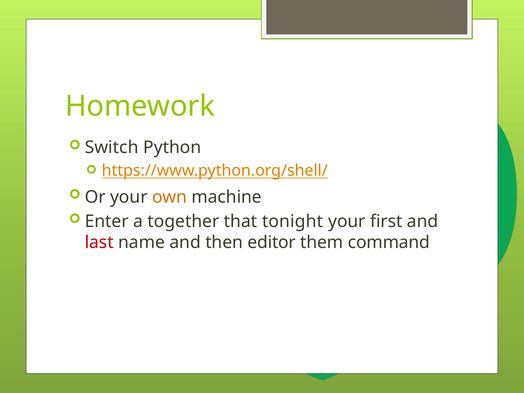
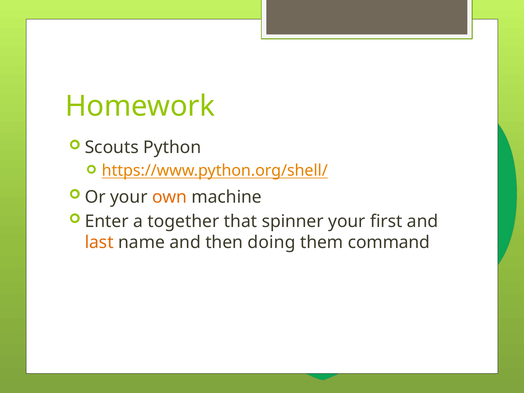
Switch: Switch -> Scouts (112, 147)
tonight: tonight -> spinner (293, 221)
last colour: red -> orange (99, 242)
editor: editor -> doing (272, 242)
